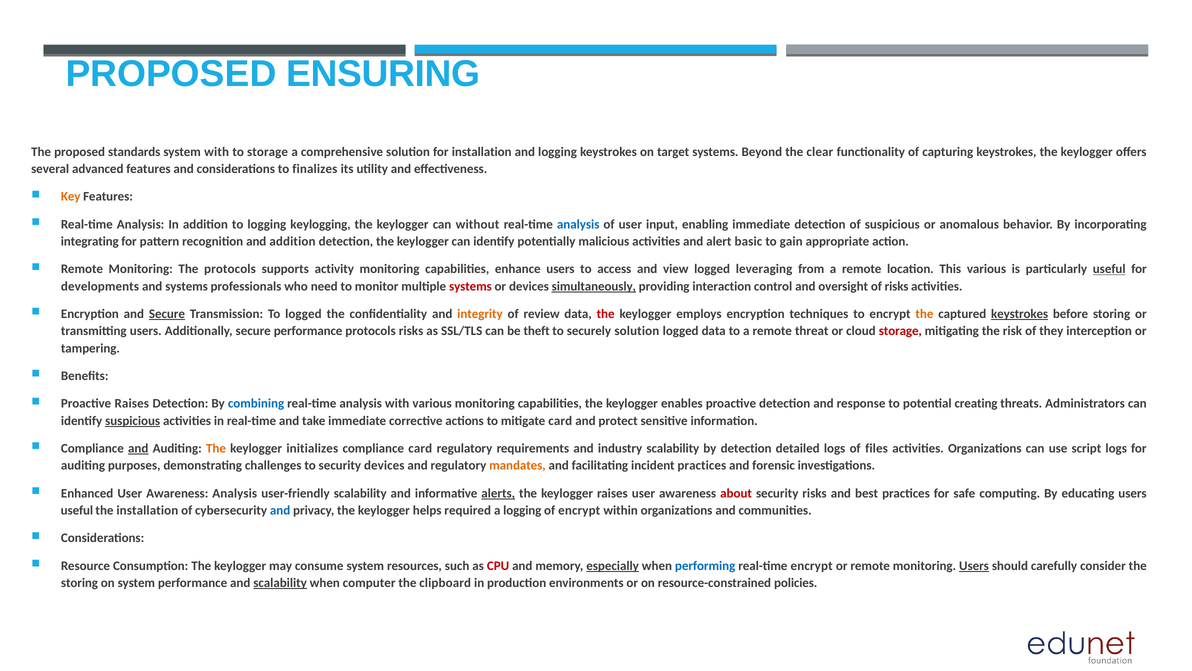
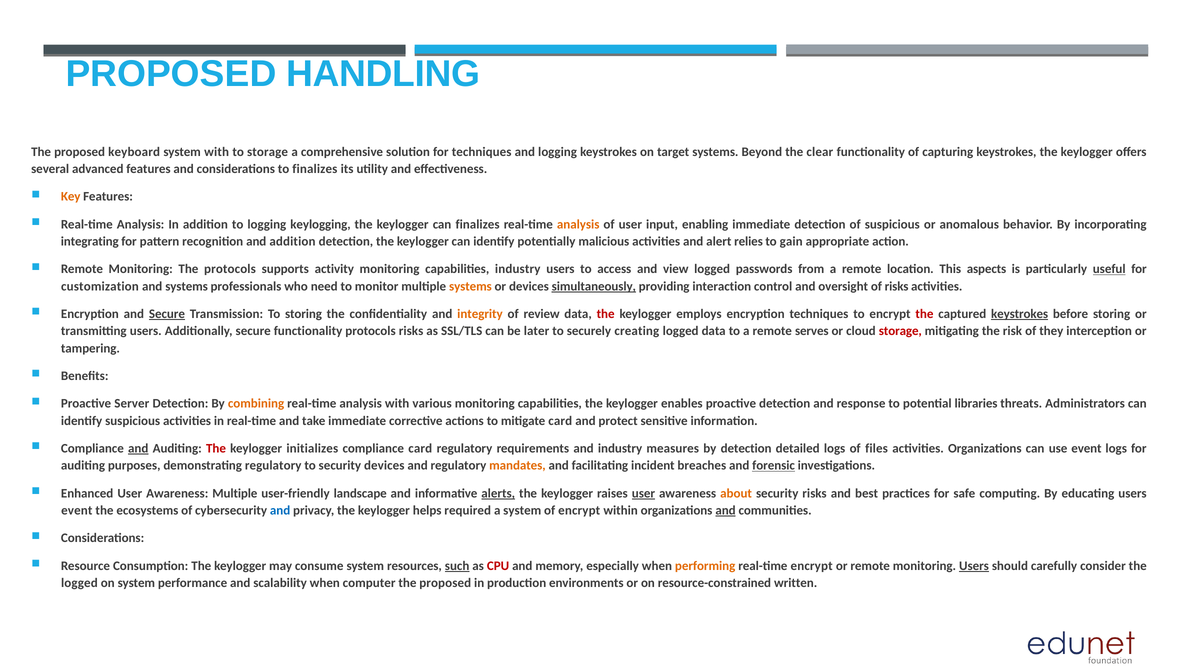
ENSURING: ENSURING -> HANDLING (383, 74)
standards: standards -> keyboard (134, 152)
for installation: installation -> techniques (482, 152)
can without: without -> finalizes (478, 224)
analysis colour: blue -> orange (578, 224)
basic: basic -> relies (749, 241)
capabilities enhance: enhance -> industry (518, 269)
leveraging: leveraging -> passwords (764, 269)
This various: various -> aspects (987, 269)
developments: developments -> customization (100, 286)
systems colour: red -> orange (470, 286)
To logged: logged -> storing (303, 314)
the colour: orange -> red (924, 314)
secure performance: performance -> functionality (308, 331)
theft: theft -> later (537, 331)
securely solution: solution -> creating (637, 331)
threat: threat -> serves (812, 331)
Proactive Raises: Raises -> Server (132, 403)
combining colour: blue -> orange (256, 403)
creating: creating -> libraries (976, 403)
suspicious underline: present -> none (133, 421)
The colour: orange -> red (216, 448)
industry scalability: scalability -> measures (673, 448)
use script: script -> event (1086, 448)
demonstrating challenges: challenges -> regulatory (273, 465)
incident practices: practices -> breaches (702, 465)
forensic underline: none -> present (774, 465)
Awareness Analysis: Analysis -> Multiple (235, 493)
user-friendly scalability: scalability -> landscape (360, 493)
user underline: none -> present (643, 493)
about colour: red -> orange (736, 493)
useful: useful -> event (77, 510)
the installation: installation -> ecosystems (147, 510)
a logging: logging -> system (522, 510)
and underline: none -> present (726, 510)
such underline: none -> present (457, 565)
especially underline: present -> none (613, 565)
performing colour: blue -> orange (705, 565)
storing: storing -> logged (79, 583)
scalability underline: present -> none (280, 583)
clipboard: clipboard -> proposed (445, 583)
policies: policies -> written (796, 583)
